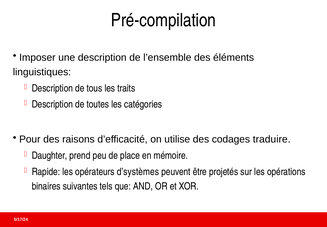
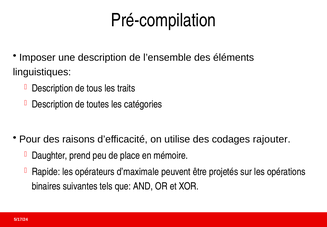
traduire: traduire -> rajouter (272, 139)
d’systèmes: d’systèmes -> d’maximale (138, 171)
